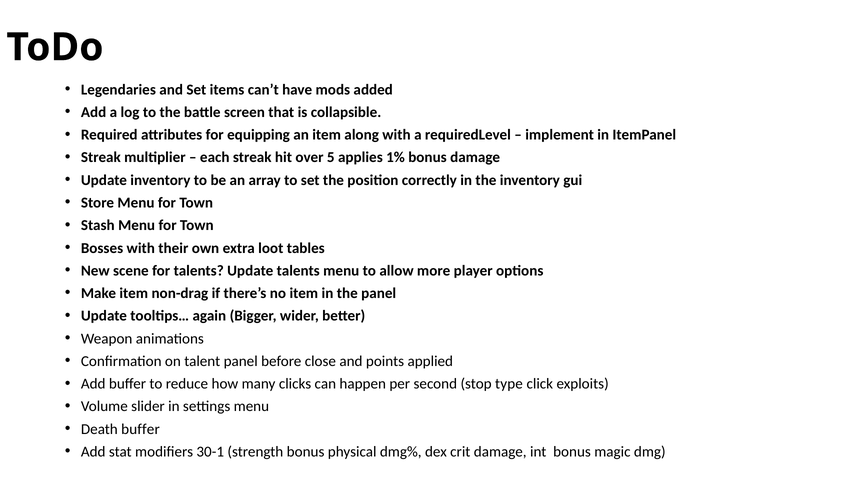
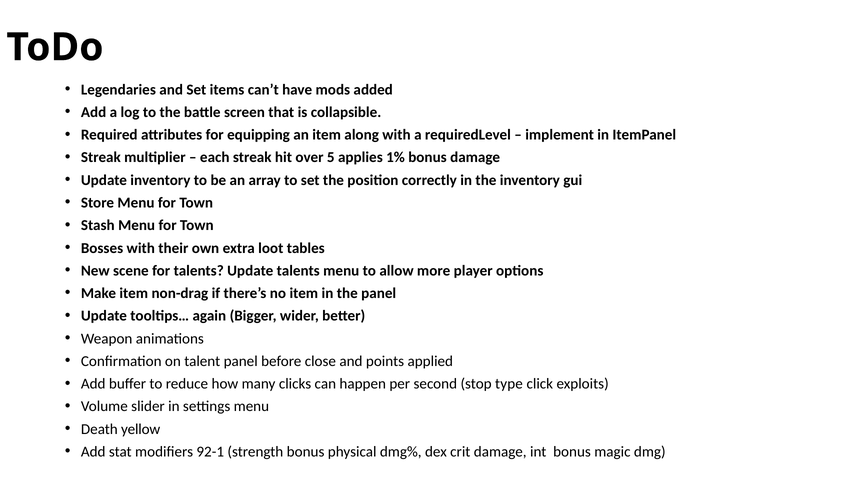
Death buffer: buffer -> yellow (141, 429)
30-1: 30-1 -> 92-1 (210, 452)
